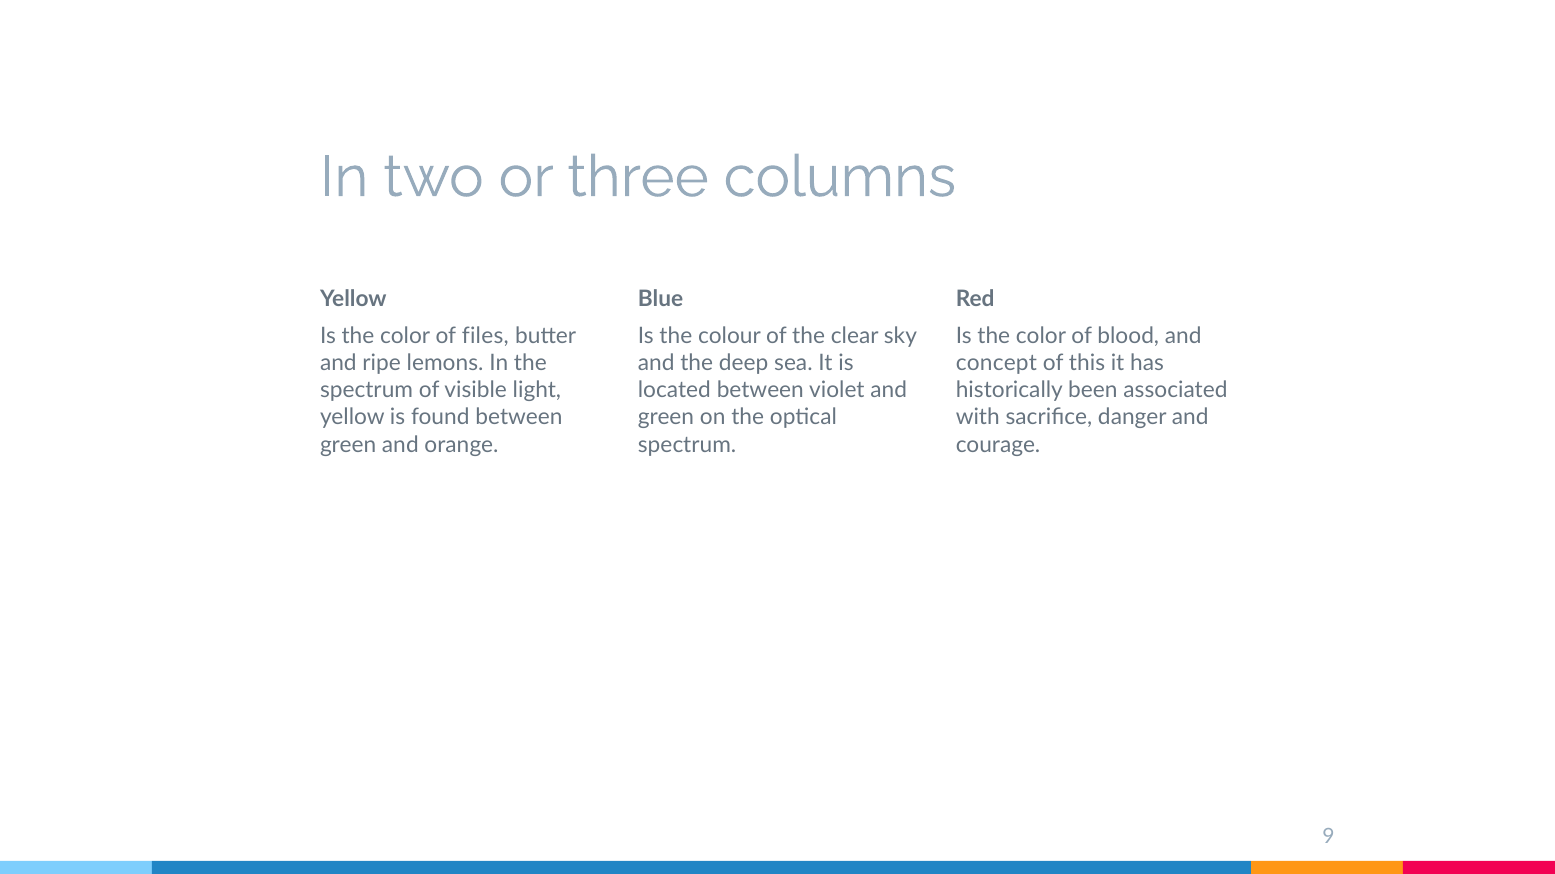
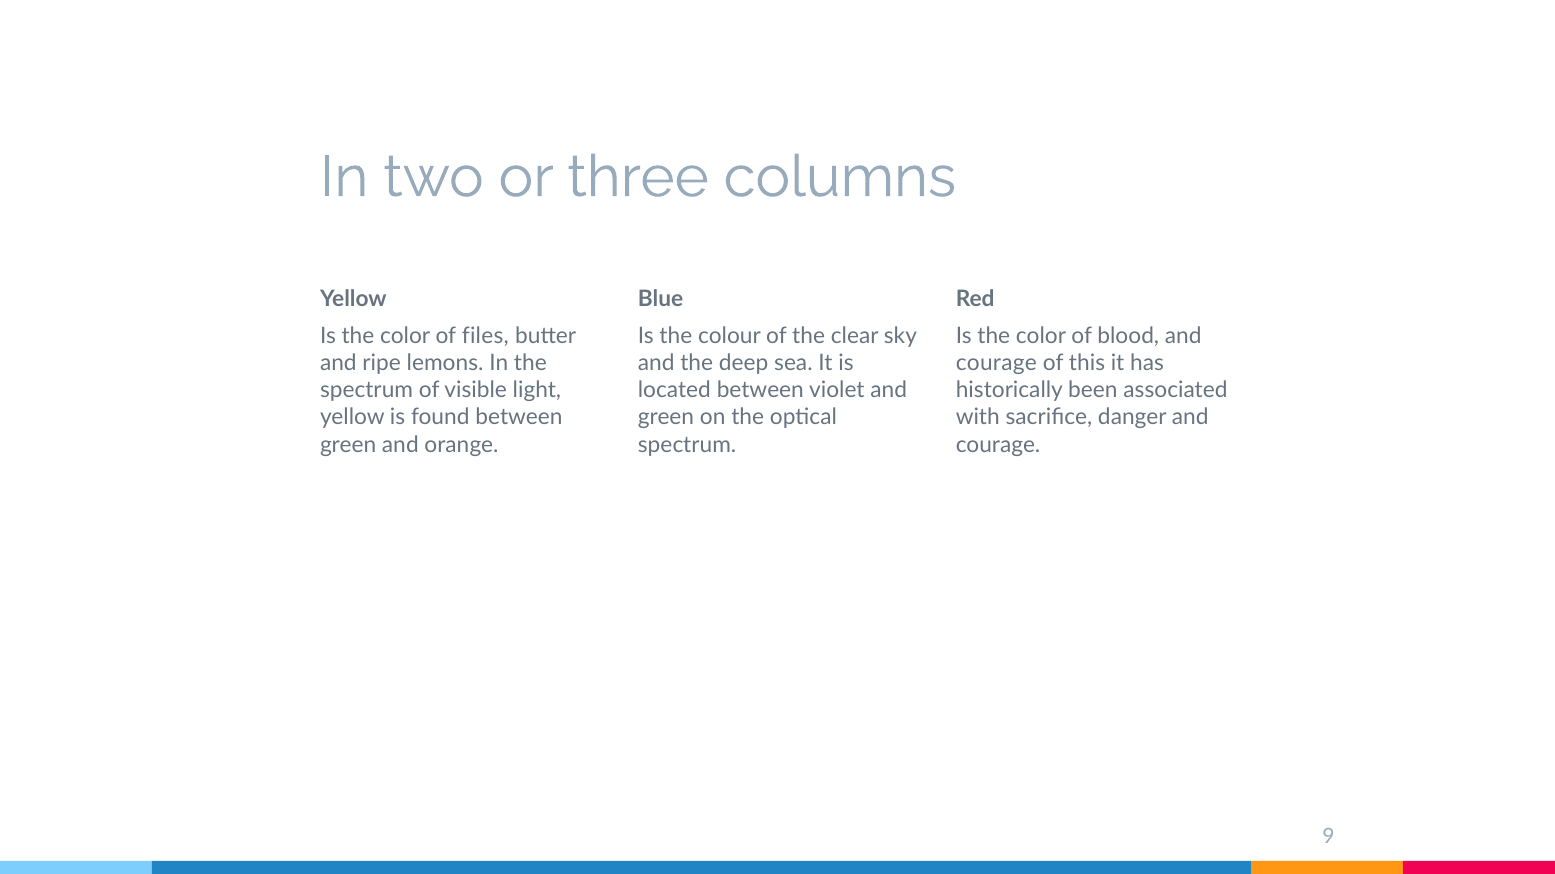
concept: concept -> courage (996, 363)
